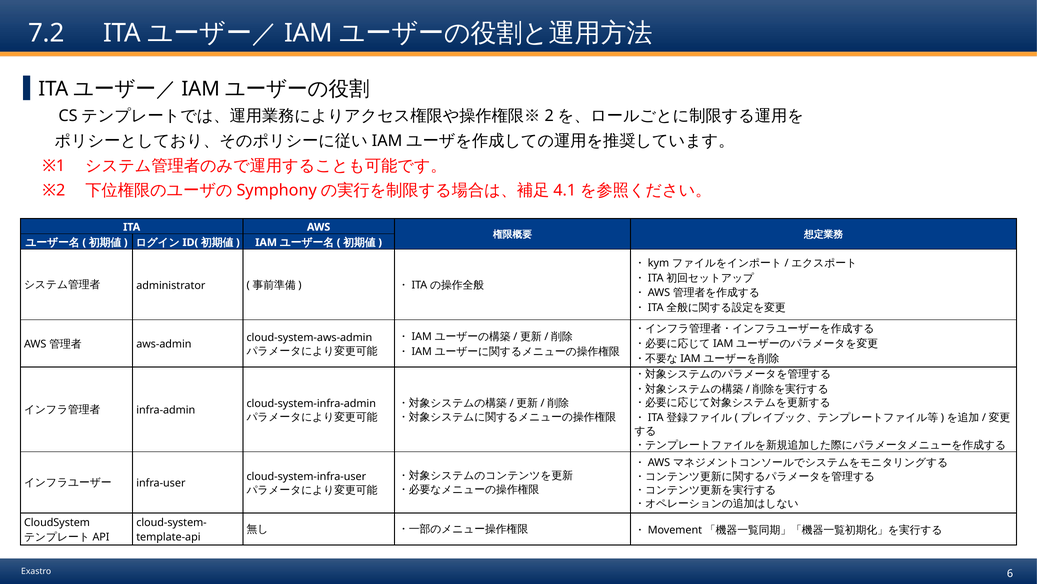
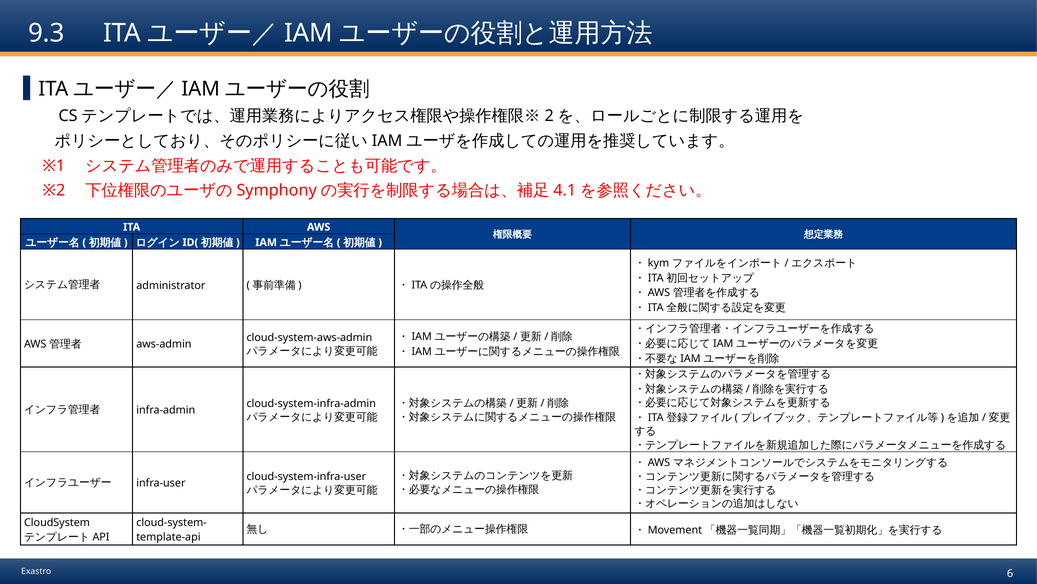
7.2: 7.2 -> 9.3 (46, 33)
